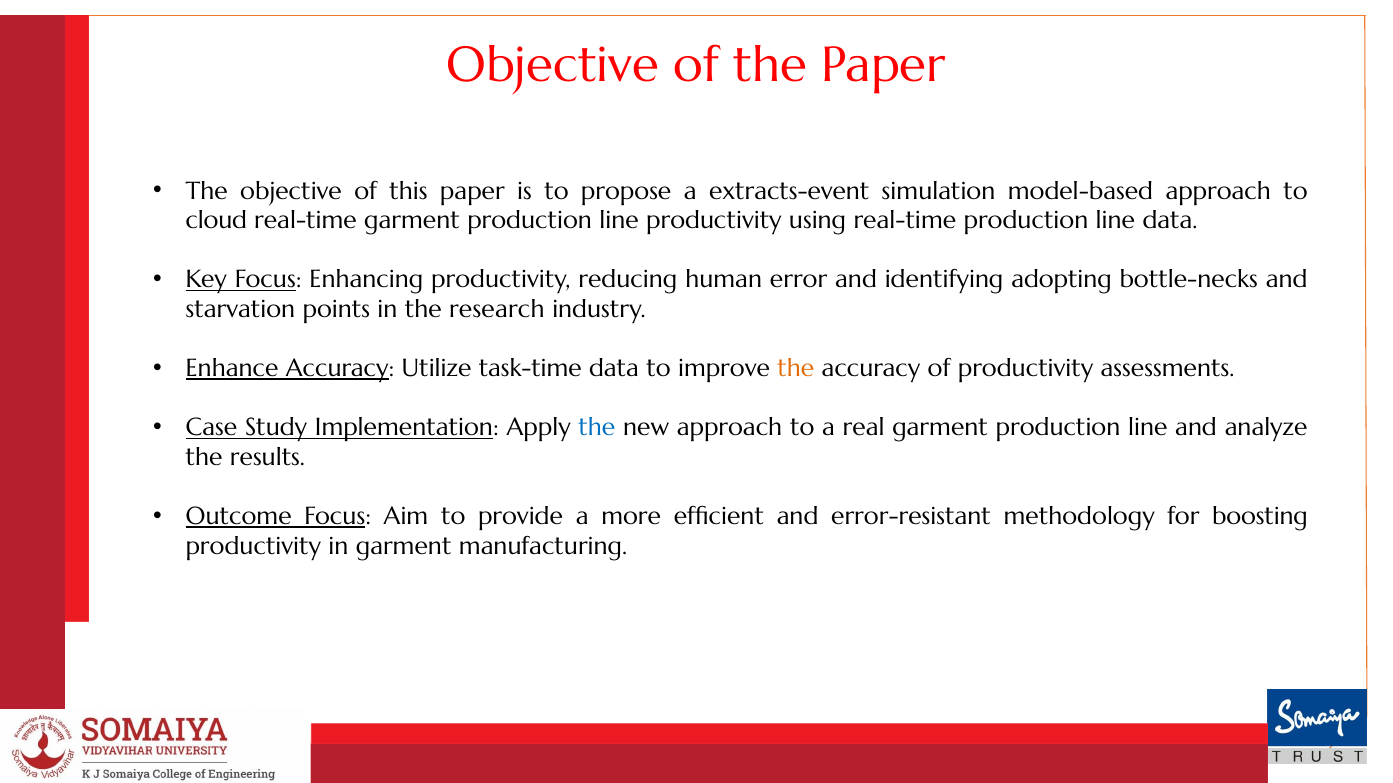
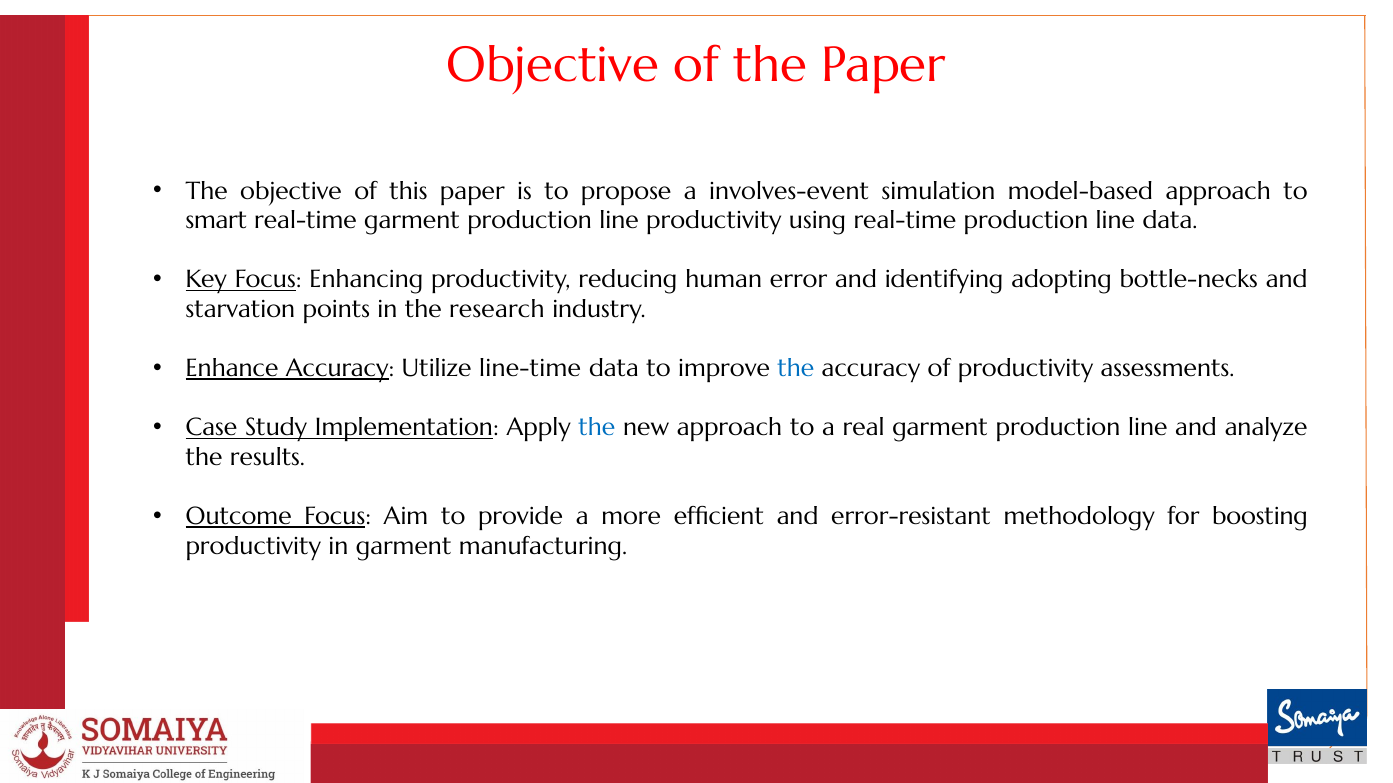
extracts-event: extracts-event -> involves-event (789, 191)
cloud: cloud -> smart (216, 221)
task-time: task-time -> line-time (530, 369)
the colour: orange -> blue (796, 369)
